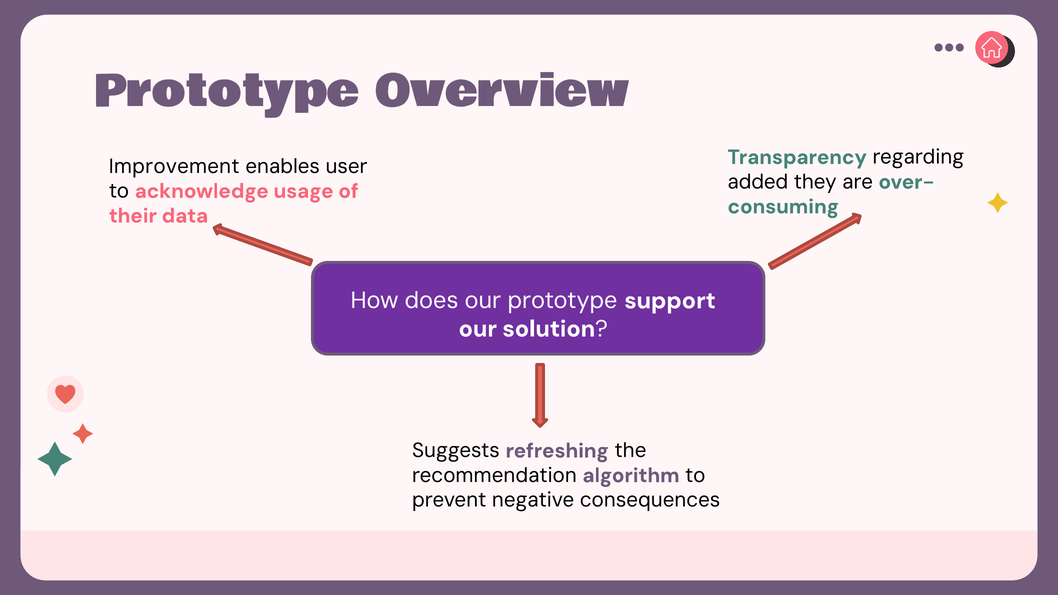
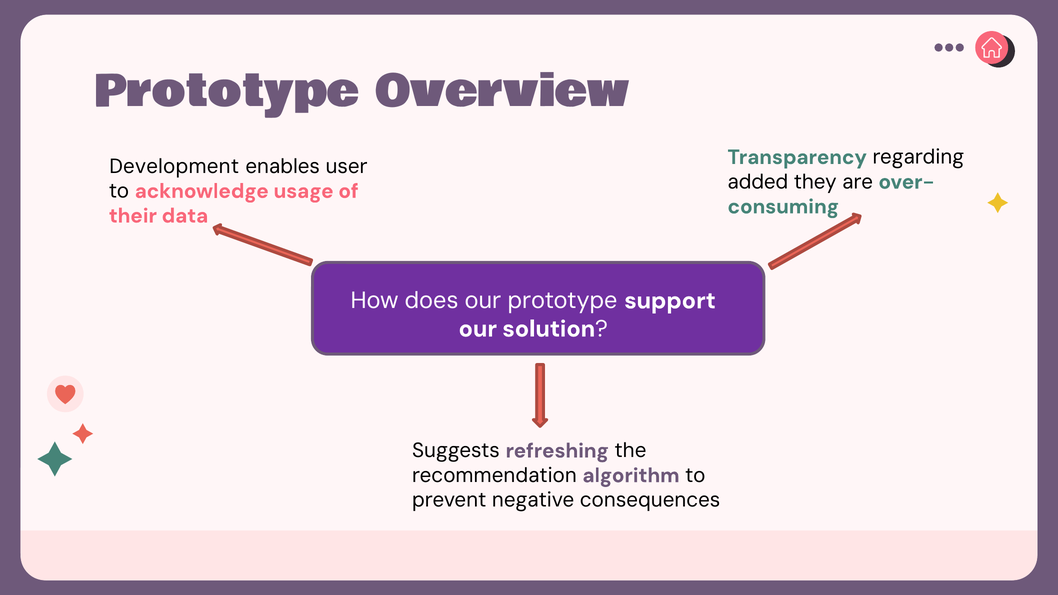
Improvement: Improvement -> Development (174, 166)
